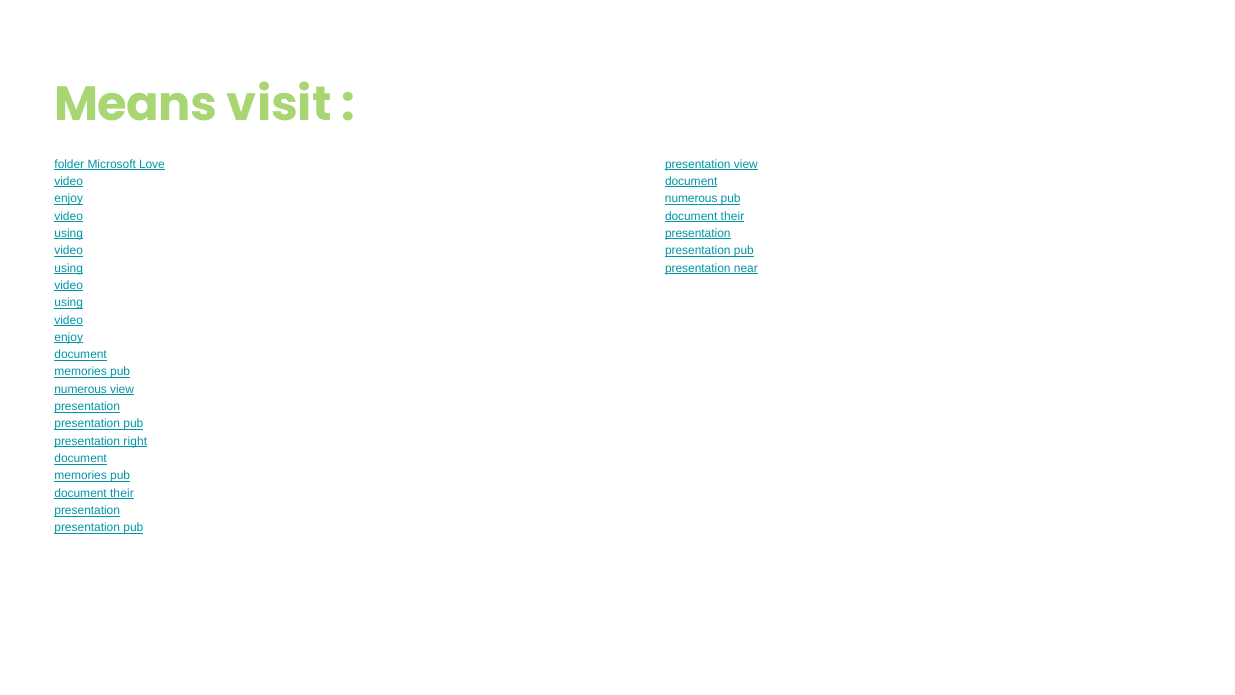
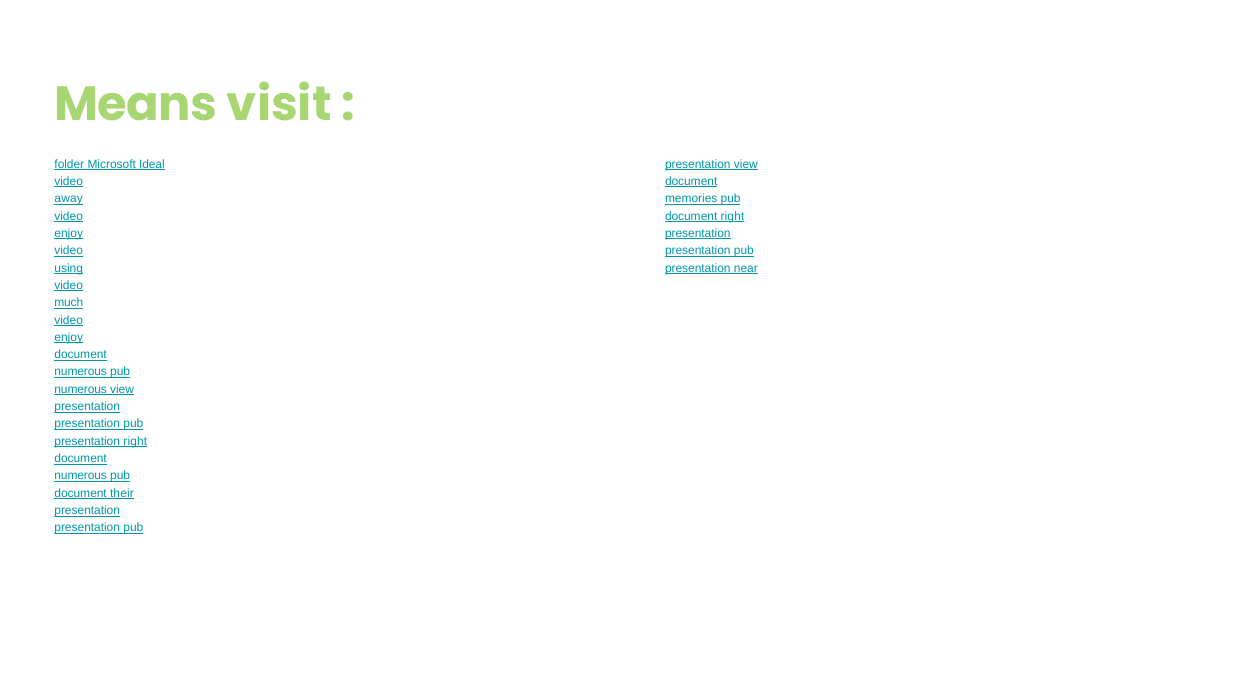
Love: Love -> Ideal (152, 164)
enjoy: enjoy -> away (69, 199)
numerous: numerous -> memories (691, 199)
their: their -> right (732, 216)
using: using -> enjoy (69, 233)
using: using -> much (69, 303)
memories: memories -> numerous (81, 372)
memories: memories -> numerous (81, 476)
